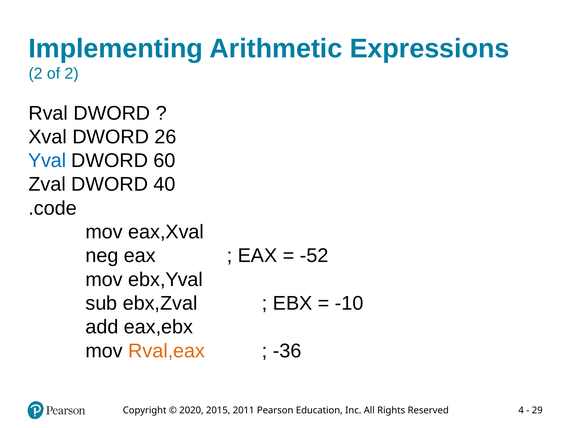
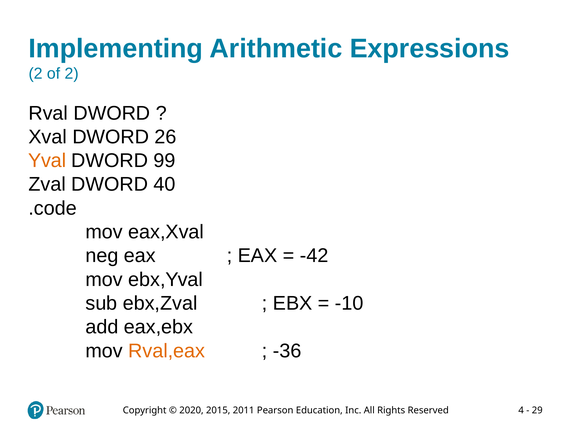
Yval colour: blue -> orange (47, 160)
60: 60 -> 99 (165, 160)
-52: -52 -> -42 (314, 255)
